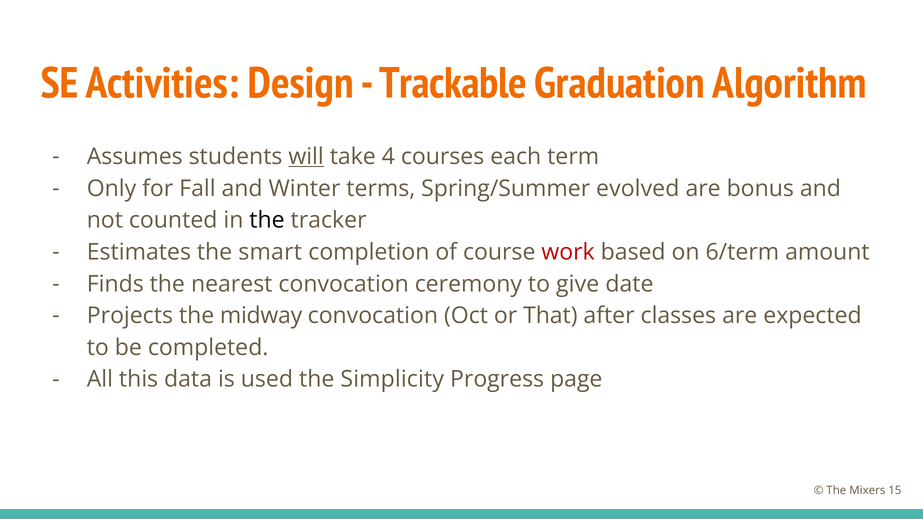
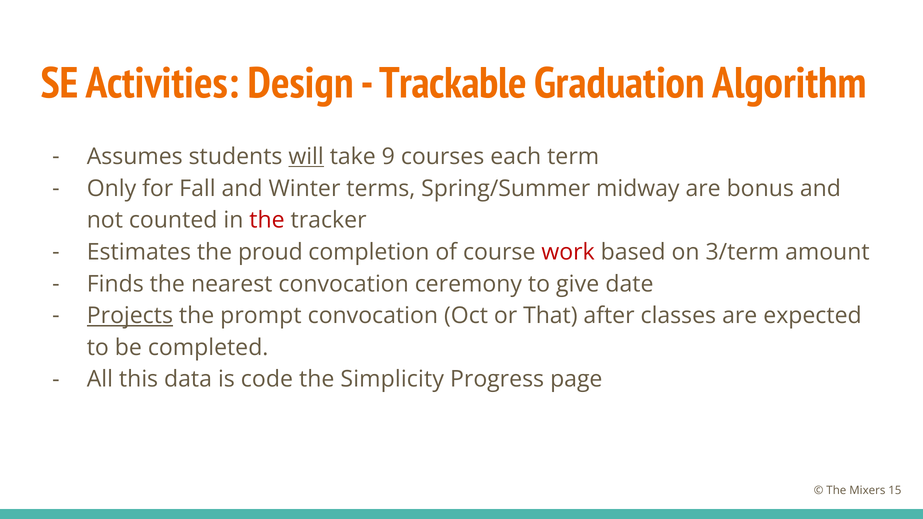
4: 4 -> 9 (388, 157)
evolved: evolved -> midway (638, 189)
the colour: black -> red (267, 220)
smart: smart -> proud (270, 252)
6/term: 6/term -> 3/term (742, 252)
Projects underline: none -> present (130, 316)
midway: midway -> prompt (261, 316)
used: used -> code (267, 380)
